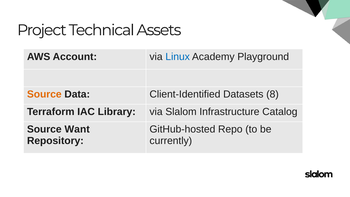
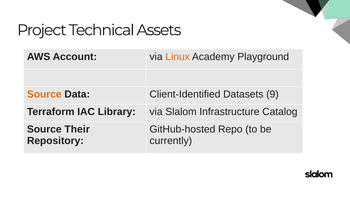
Linux colour: blue -> orange (178, 57)
8: 8 -> 9 (273, 94)
Want: Want -> Their (77, 129)
